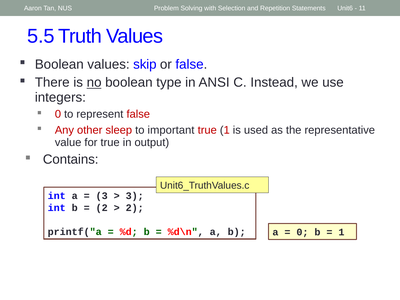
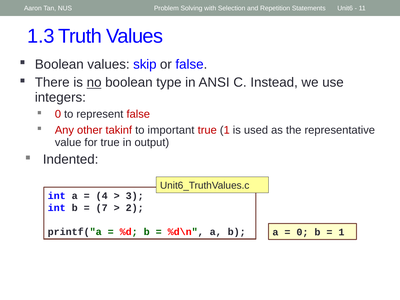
5.5: 5.5 -> 1.3 (41, 36)
sleep: sleep -> takinf (119, 130)
Contains: Contains -> Indented (71, 159)
3: 3 -> 4 (102, 196)
2: 2 -> 7 (102, 208)
